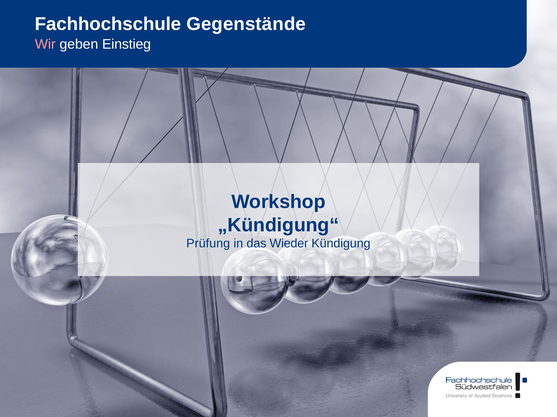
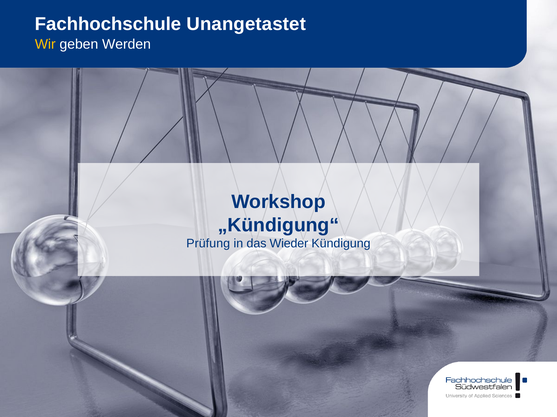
Gegenstände: Gegenstände -> Unangetastet (246, 24)
Wir colour: pink -> yellow (45, 44)
Einstieg: Einstieg -> Werden (127, 44)
